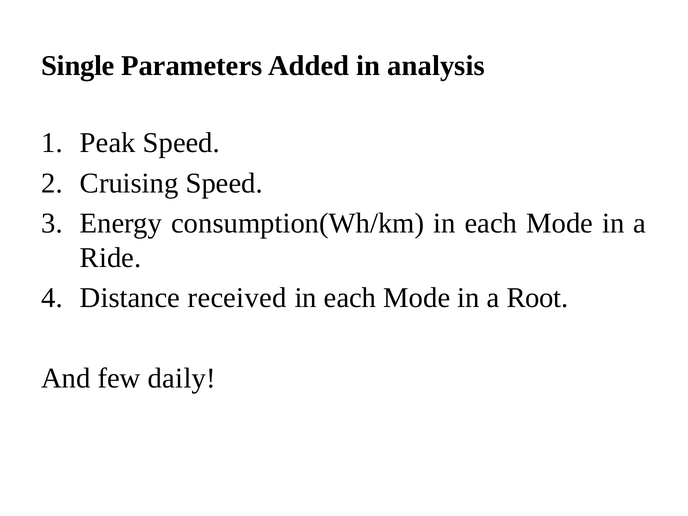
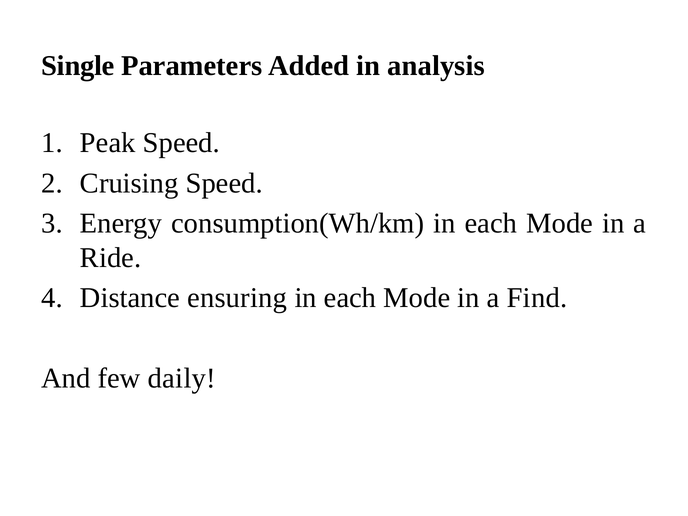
received: received -> ensuring (237, 298)
Root: Root -> Find (537, 298)
